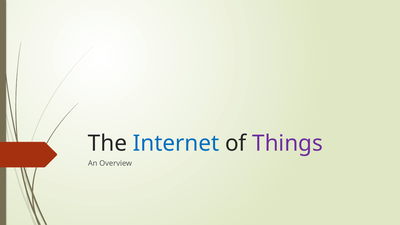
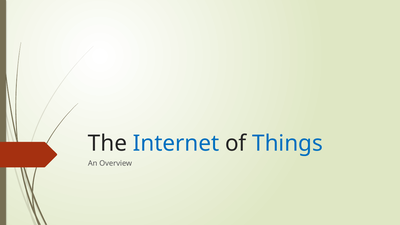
Things colour: purple -> blue (288, 143)
